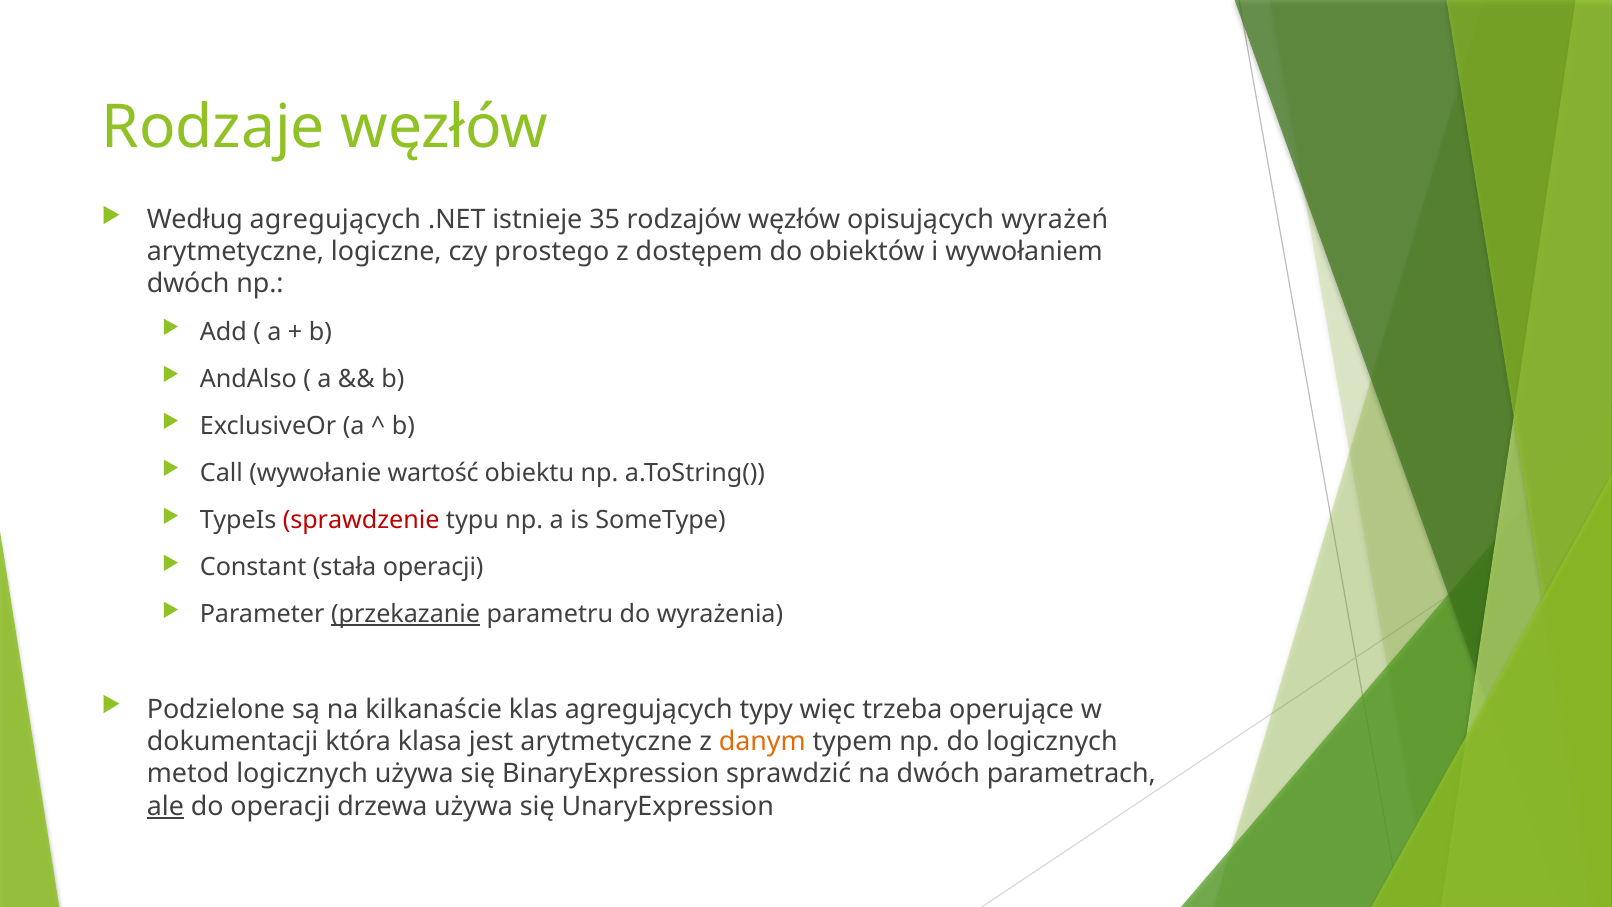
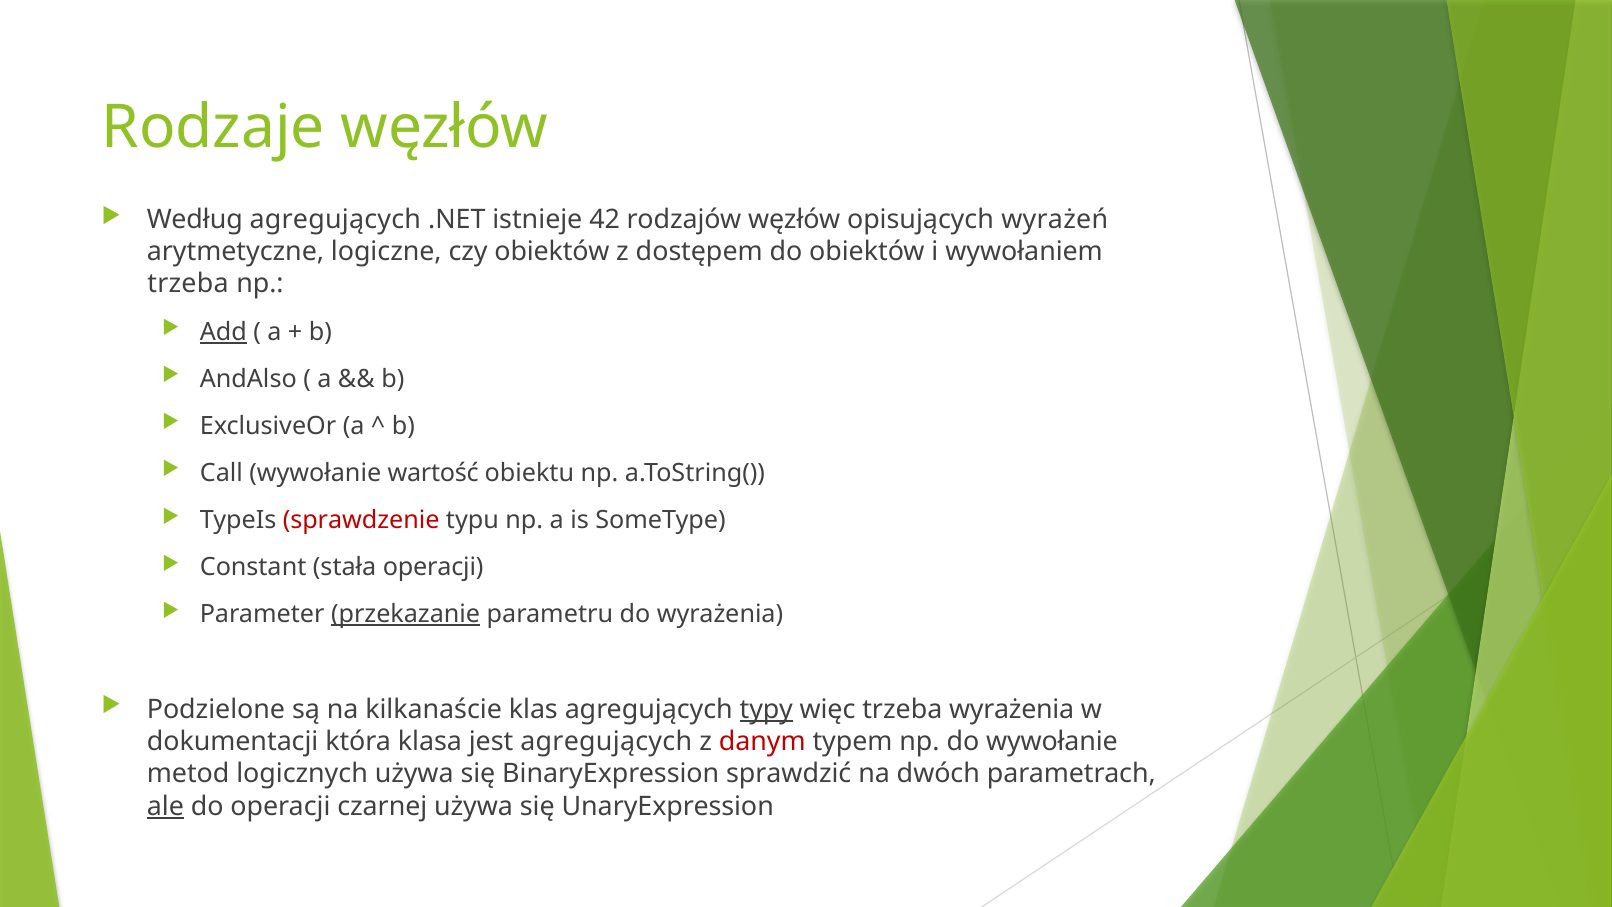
35: 35 -> 42 (605, 220)
czy prostego: prostego -> obiektów (552, 252)
dwóch: dwóch -> trzeba (188, 284)
Add underline: none -> present (223, 332)
typy underline: none -> present (766, 709)
trzeba operujące: operujące -> wyrażenia (1012, 709)
jest arytmetyczne: arytmetyczne -> agregujących (606, 741)
danym colour: orange -> red (762, 741)
do logicznych: logicznych -> wywołanie (1052, 741)
drzewa: drzewa -> czarnej (382, 806)
